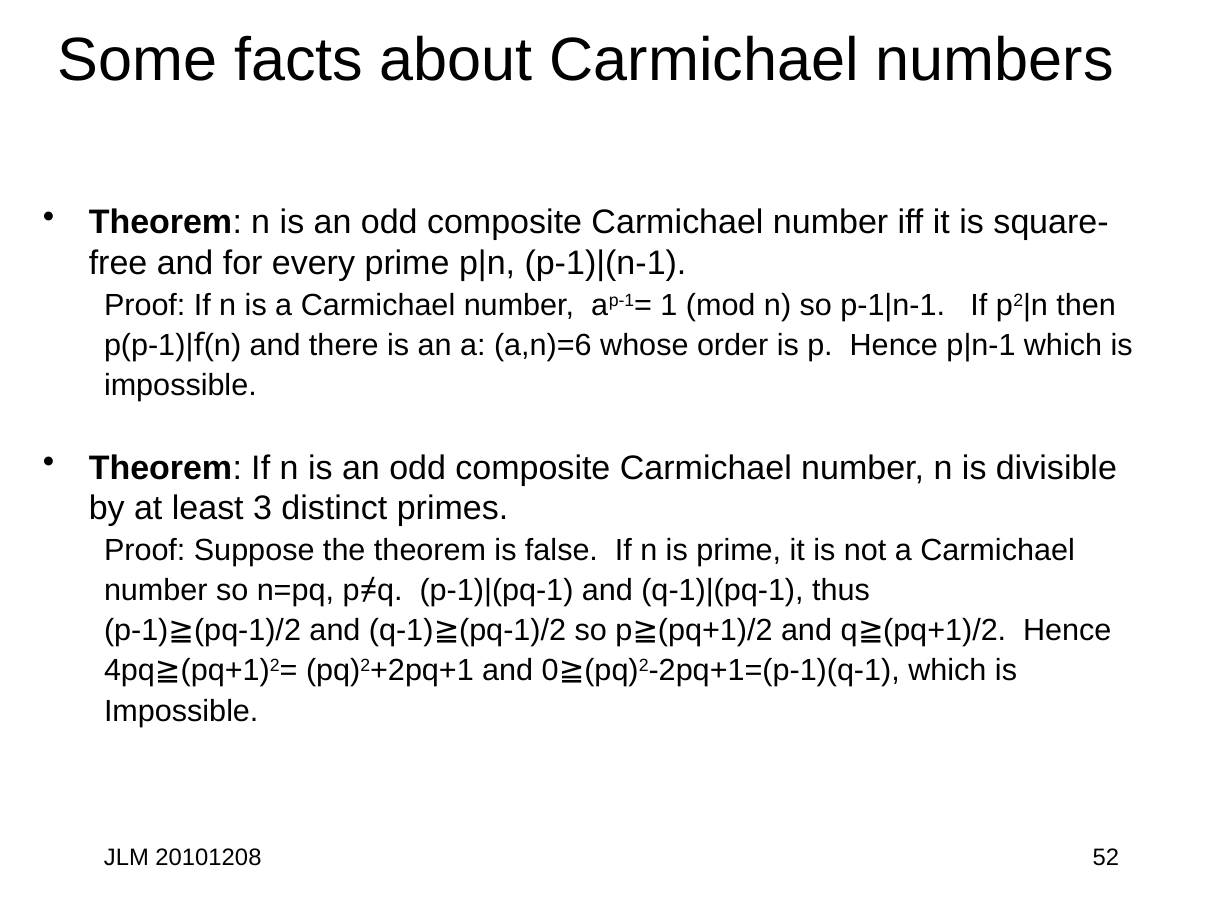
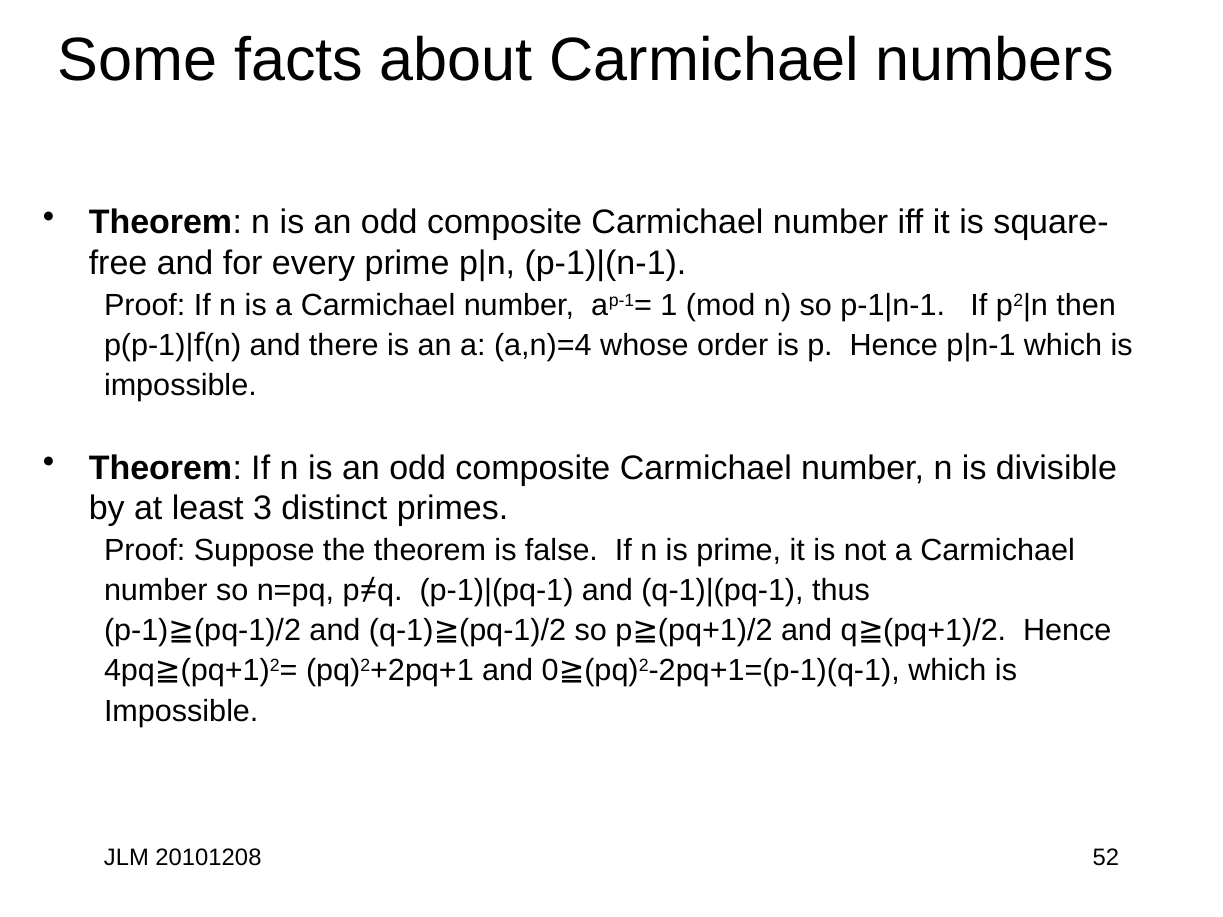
a,n)=6: a,n)=6 -> a,n)=4 (543, 345)
